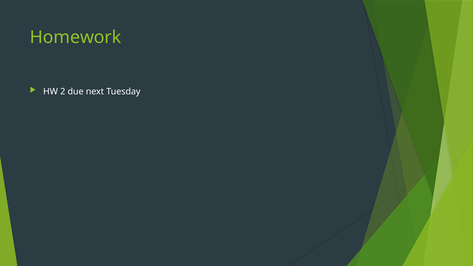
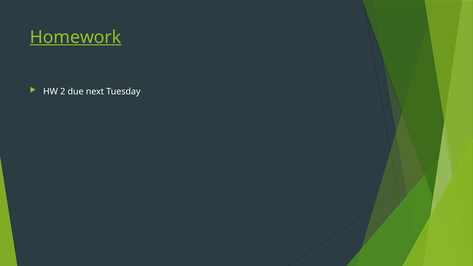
Homework underline: none -> present (76, 37)
